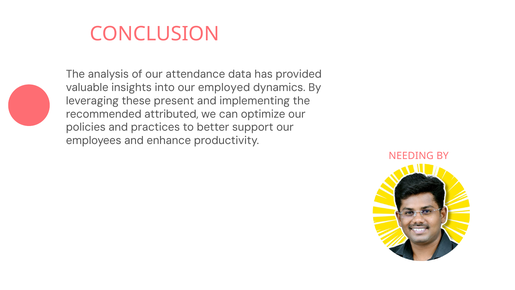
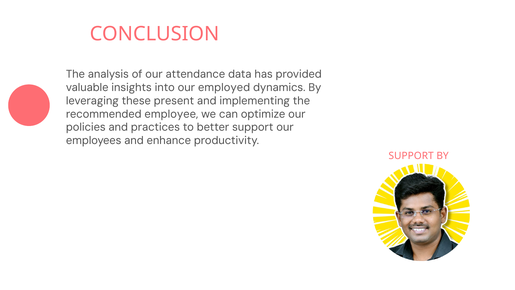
attributed: attributed -> employee (171, 114)
NEEDING: NEEDING -> SUPPORT (411, 156)
